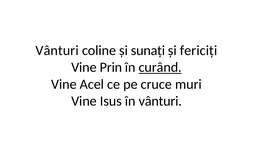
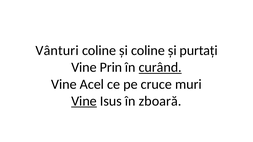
și sunați: sunați -> coline (148, 51)
fericiți: fericiți -> purtați (199, 51)
Vine underline: none -> present (84, 101)
în vânturi: vânturi -> zboară (160, 101)
